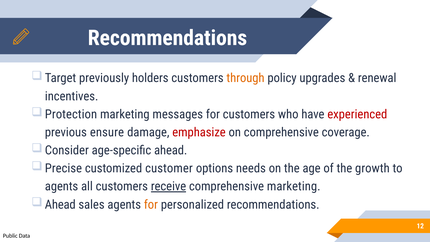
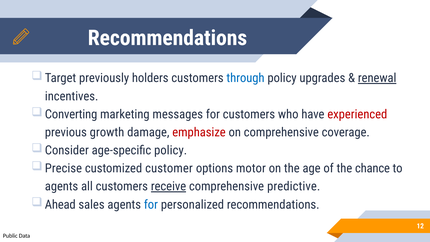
through colour: orange -> blue (246, 78)
renewal underline: none -> present (377, 78)
Protection: Protection -> Converting (71, 114)
ensure: ensure -> growth (107, 132)
age-specific ahead: ahead -> policy (171, 150)
needs: needs -> motor (251, 168)
growth: growth -> chance (372, 168)
comprehensive marketing: marketing -> predictive (294, 186)
for colour: orange -> blue (151, 204)
